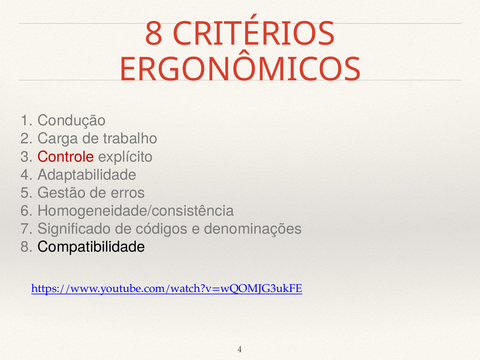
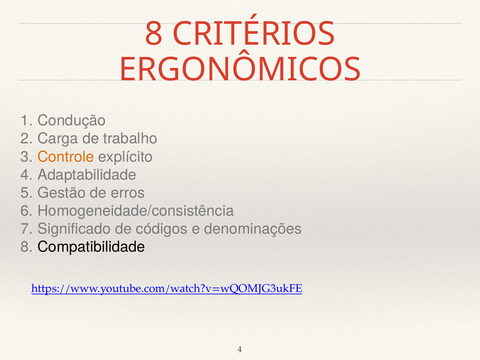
Controle colour: red -> orange (66, 157)
